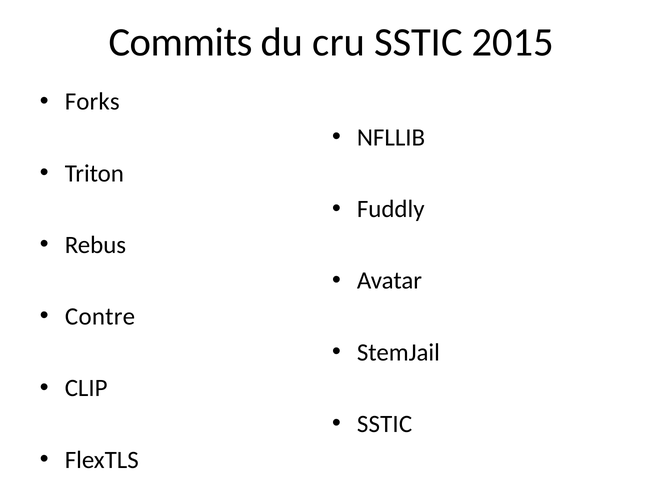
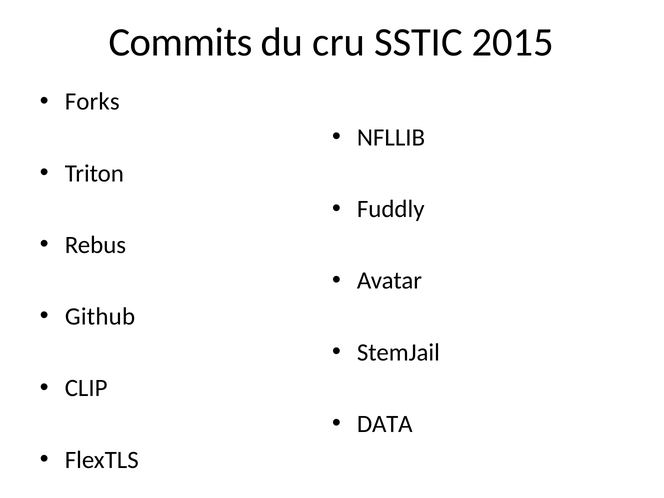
Contre: Contre -> Github (100, 317)
SSTIC: SSTIC -> DATA (385, 424)
